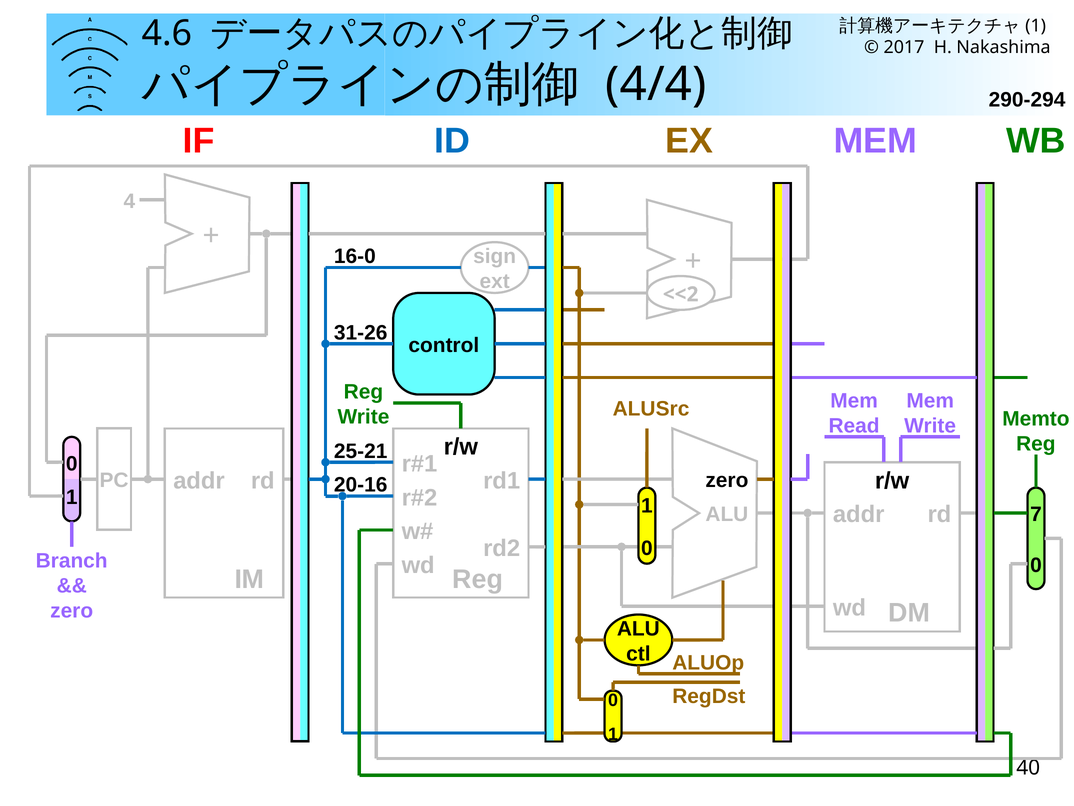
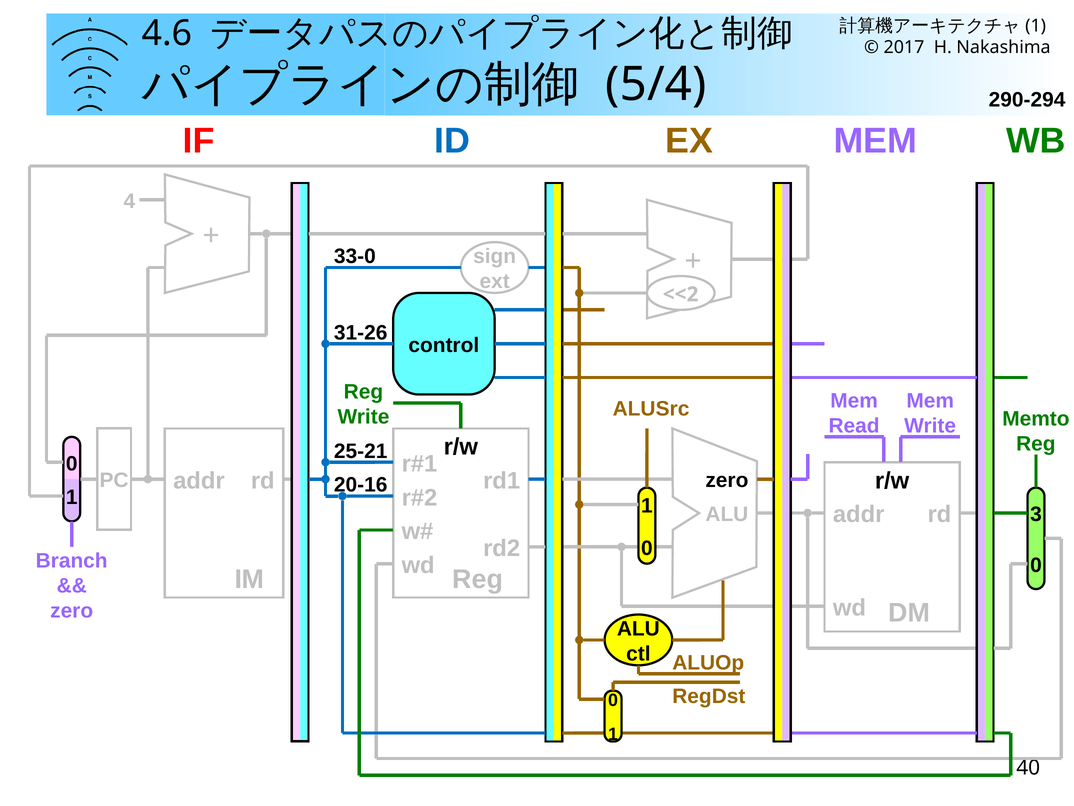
4/4: 4/4 -> 5/4 (656, 84)
16-0: 16-0 -> 33-0 (355, 256)
7: 7 -> 3 (1036, 514)
